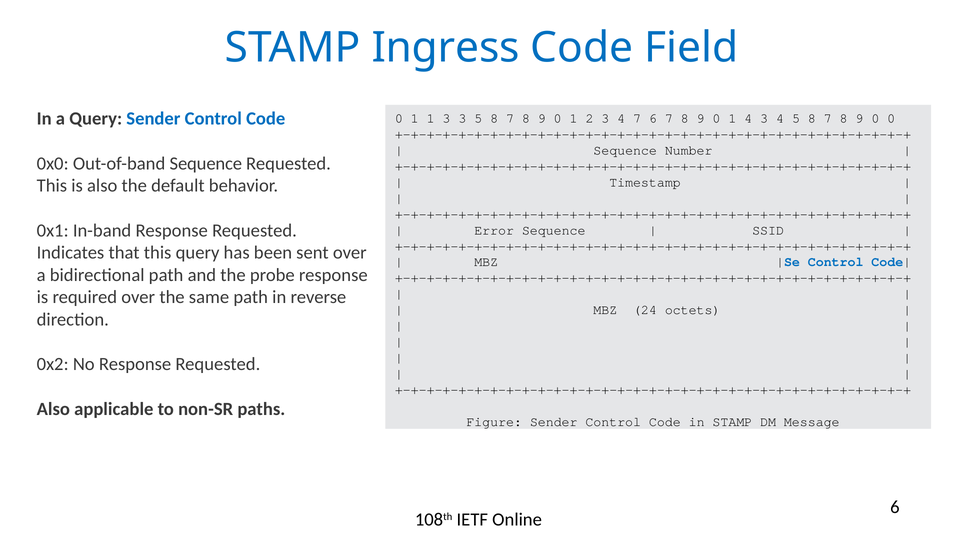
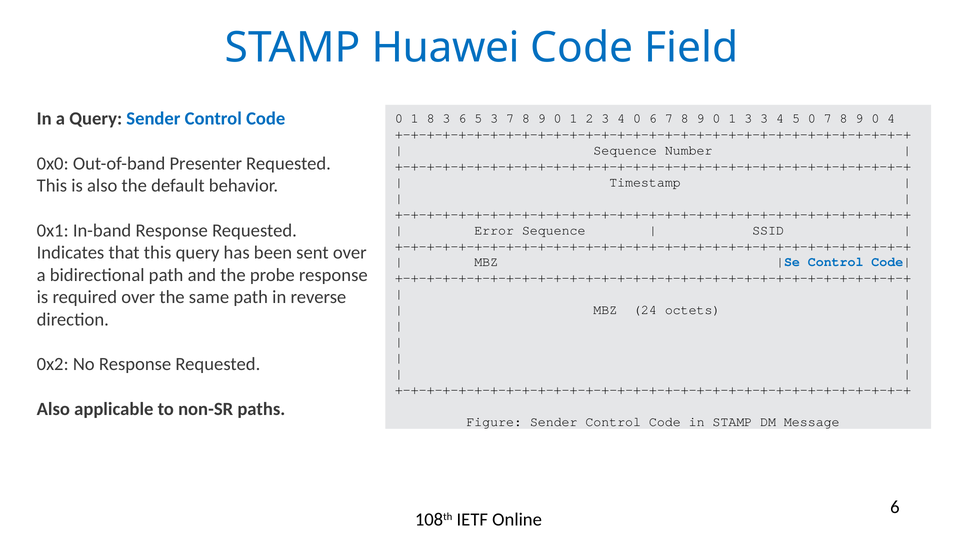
Ingress: Ingress -> Huawei (446, 48)
1 1: 1 -> 8 (431, 118)
3 3: 3 -> 6 (462, 118)
8: 8 -> 3 (494, 118)
4 7: 7 -> 0 (637, 118)
1 4: 4 -> 3 (748, 118)
4 5 8: 8 -> 0 (812, 118)
0 0: 0 -> 4 (891, 118)
Out-of-band Sequence: Sequence -> Presenter (206, 163)
